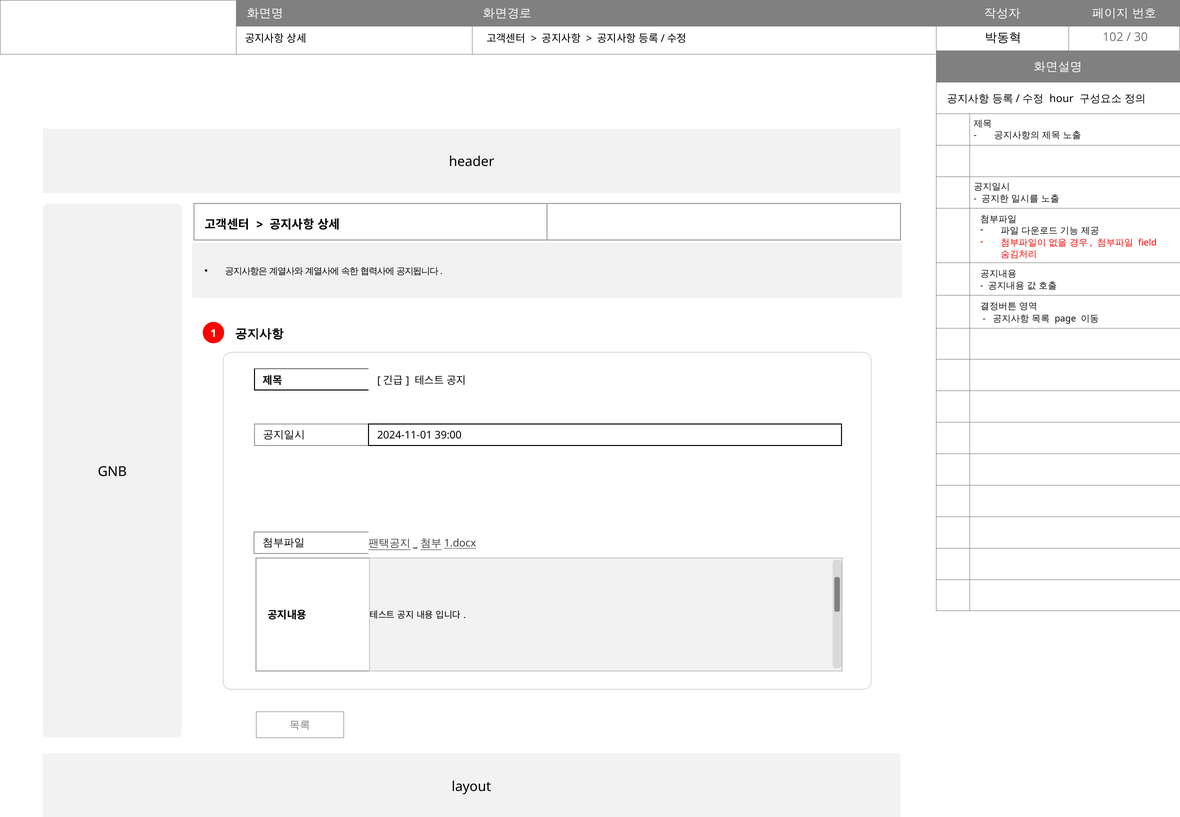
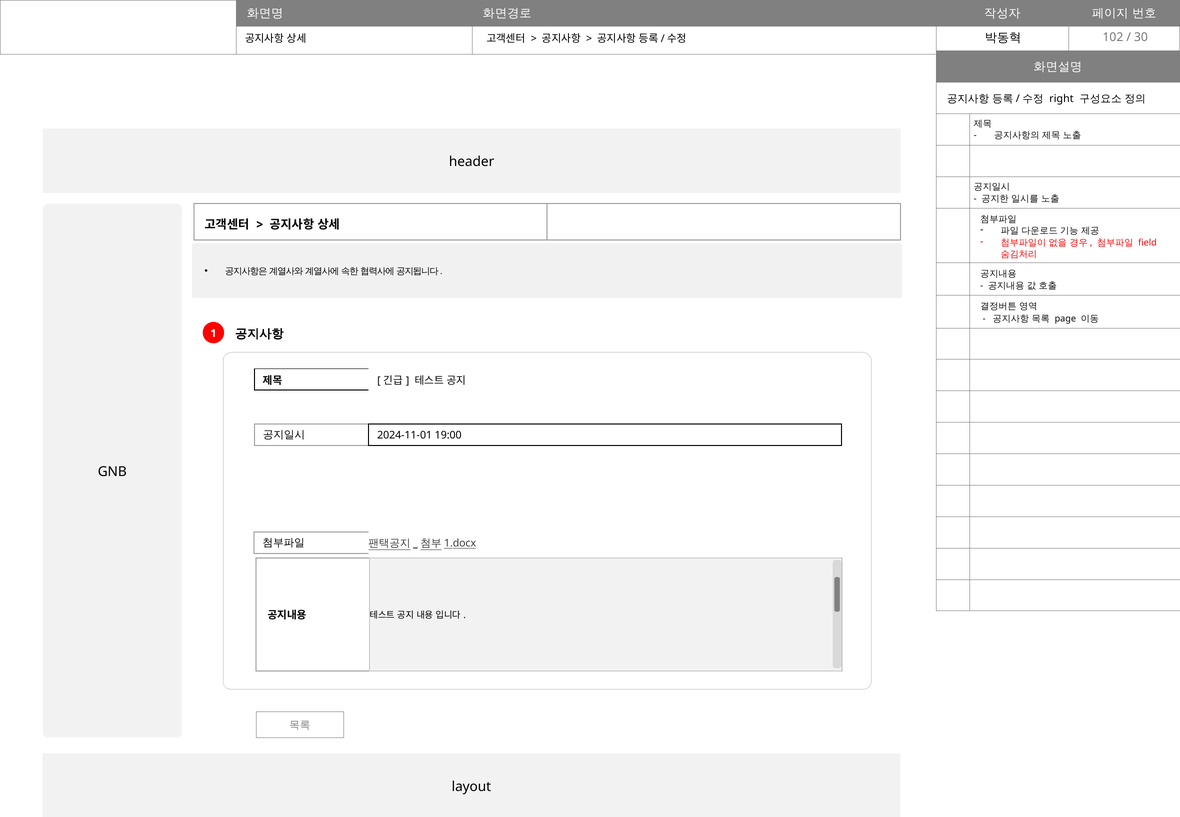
hour: hour -> right (1061, 99)
39:00: 39:00 -> 19:00 (448, 435)
